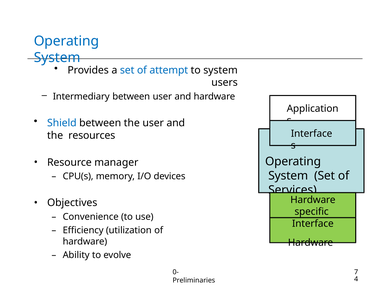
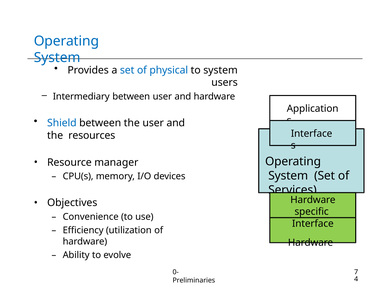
attempt: attempt -> physical (169, 70)
